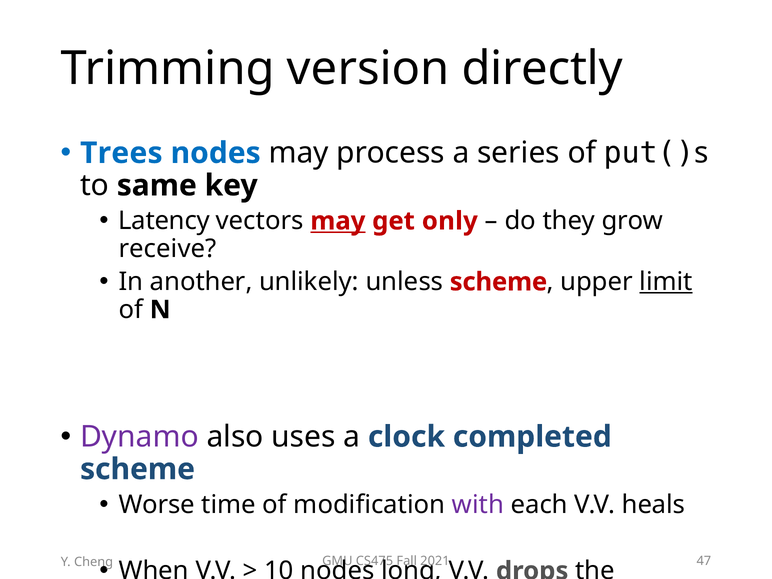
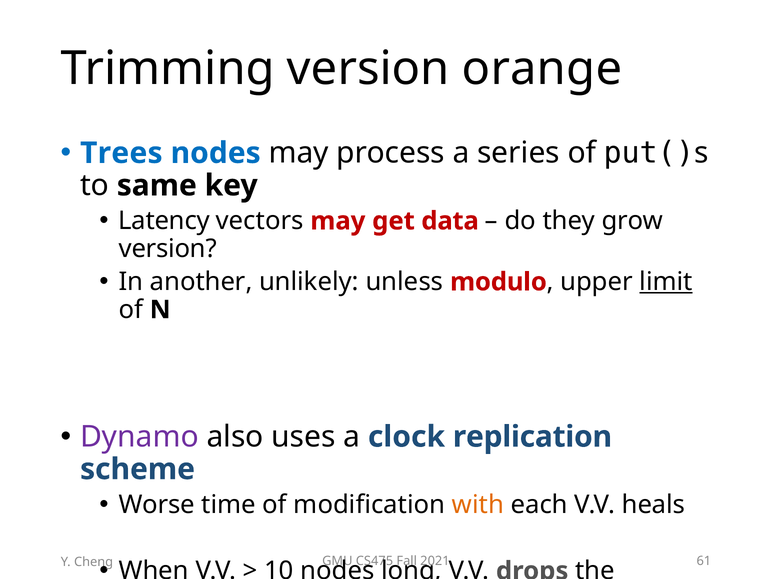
directly: directly -> orange (542, 69)
may underline: present -> none (338, 221)
only: only -> data (450, 221)
receive: receive -> version (168, 249)
unless scheme: scheme -> modulo (498, 282)
completed: completed -> replication (532, 437)
with colour: purple -> orange (478, 505)
47: 47 -> 61 (704, 561)
